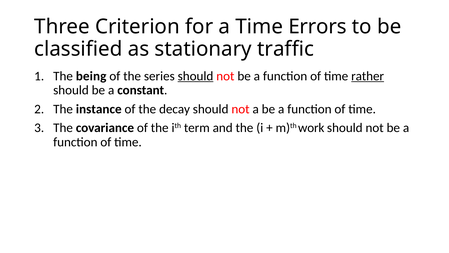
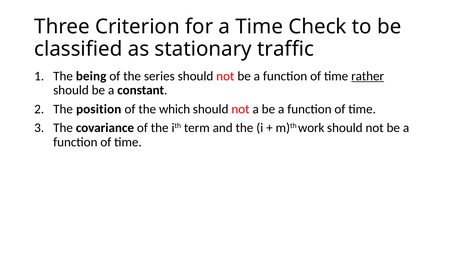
Errors: Errors -> Check (317, 27)
should underline: present -> none (195, 76)
instance: instance -> position (99, 109)
decay: decay -> which (175, 109)
